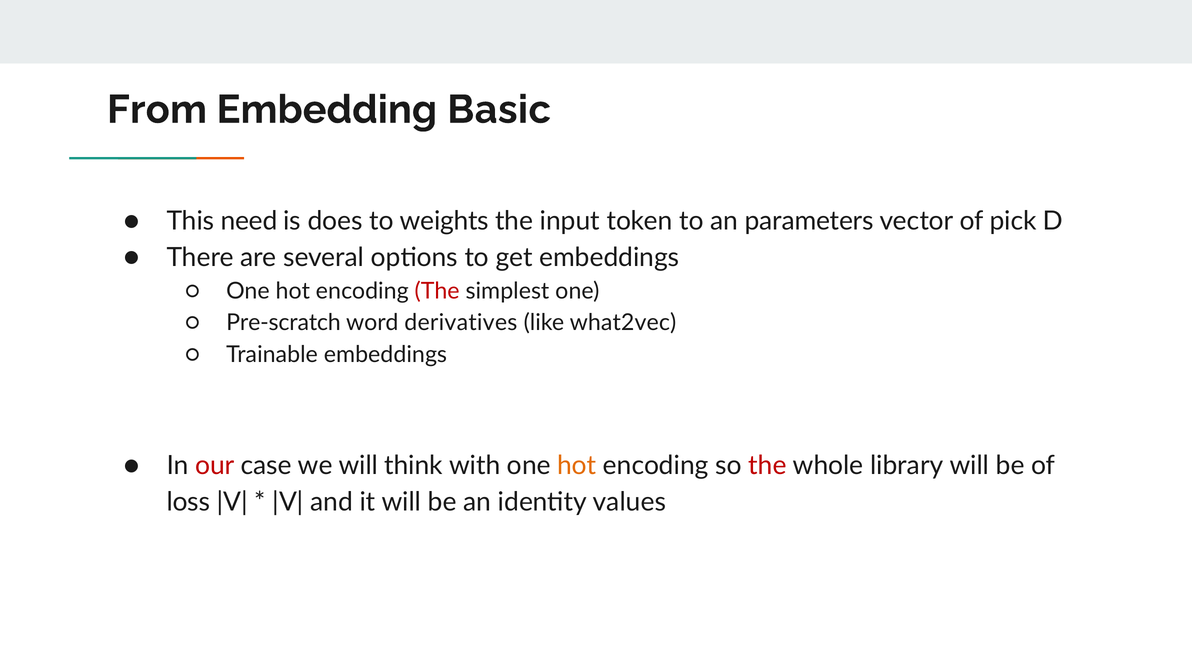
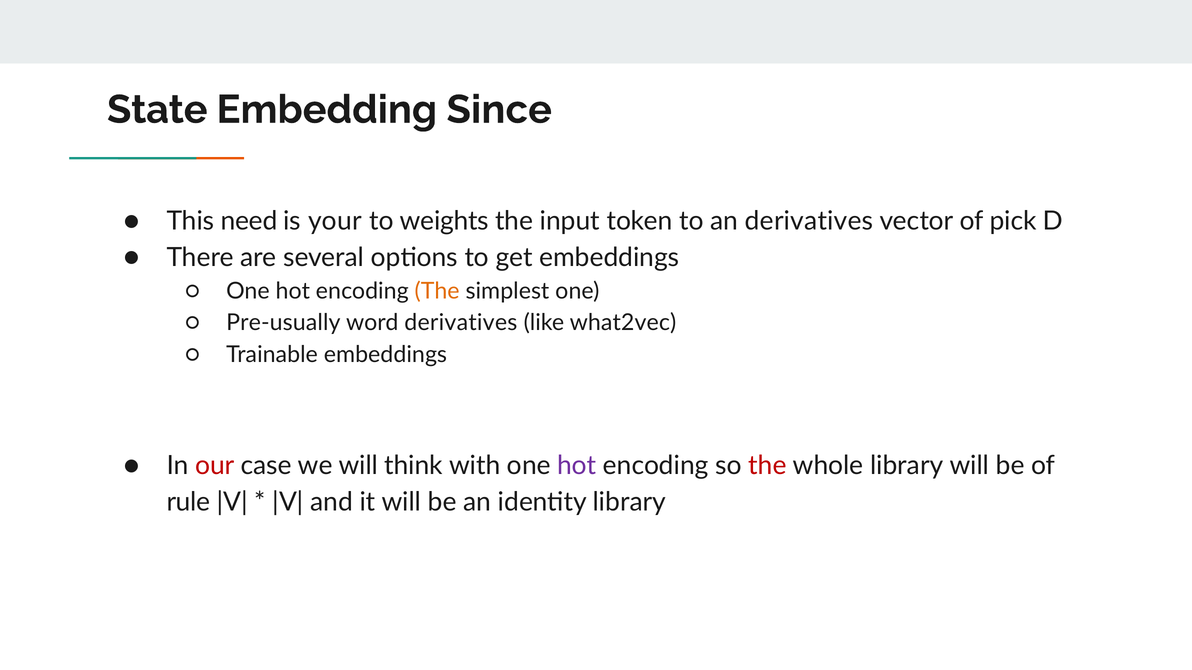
From: From -> State (157, 110)
Basic: Basic -> Since (499, 110)
does: does -> your (335, 221)
an parameters: parameters -> derivatives (809, 221)
The colour: red -> orange (437, 291)
Pre-scratch: Pre-scratch -> Pre-usually (283, 323)
hot colour: orange -> purple (577, 466)
loss: loss -> rule (188, 502)
identity values: values -> library (629, 502)
